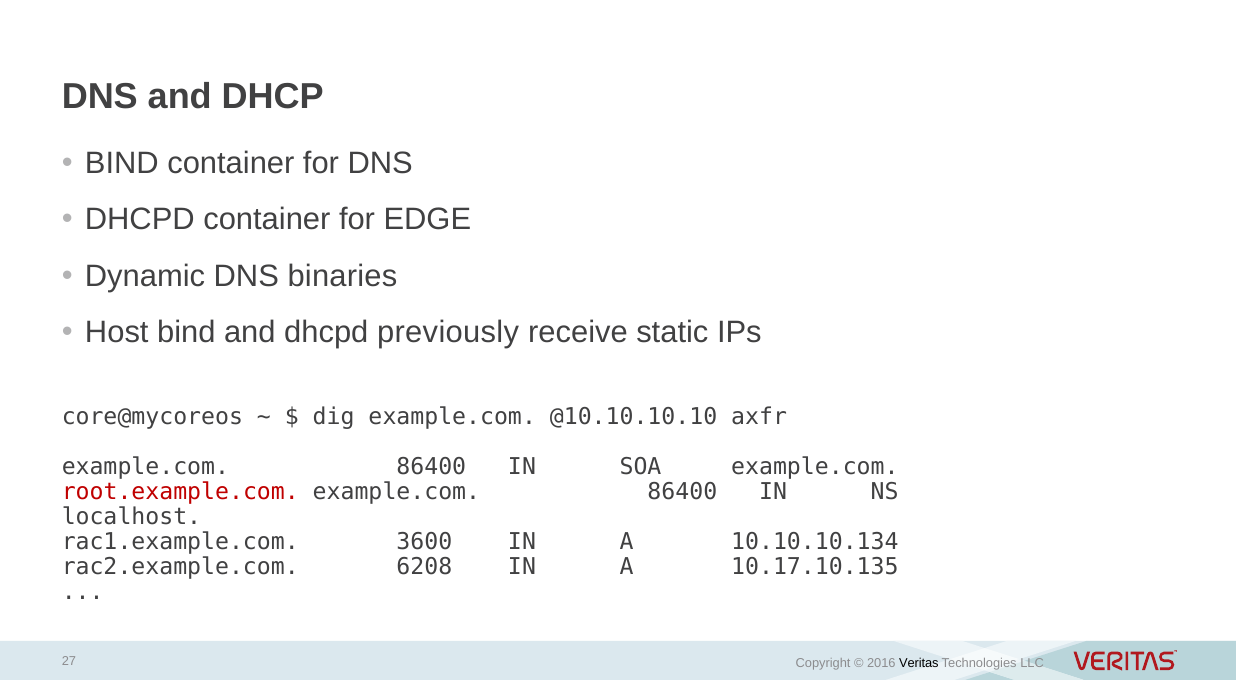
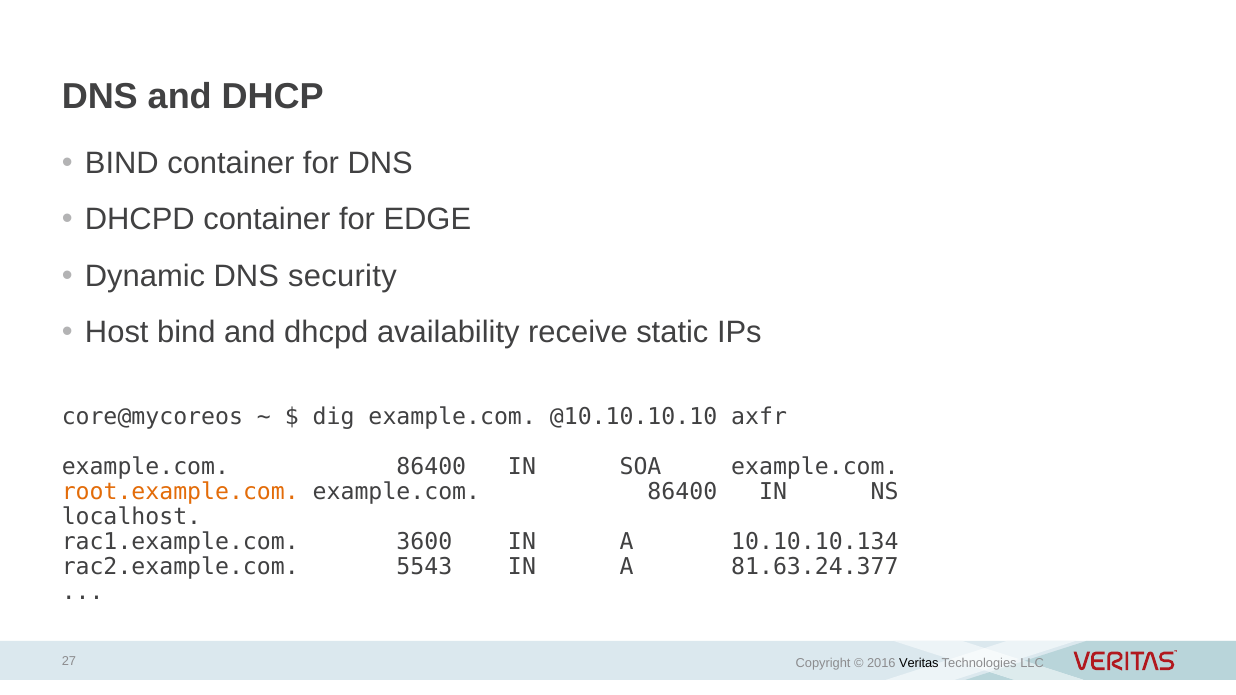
binaries: binaries -> security (342, 276)
previously: previously -> availability (448, 333)
root.example.com colour: red -> orange (180, 492)
6208: 6208 -> 5543 (424, 567)
10.17.10.135: 10.17.10.135 -> 81.63.24.377 (815, 567)
